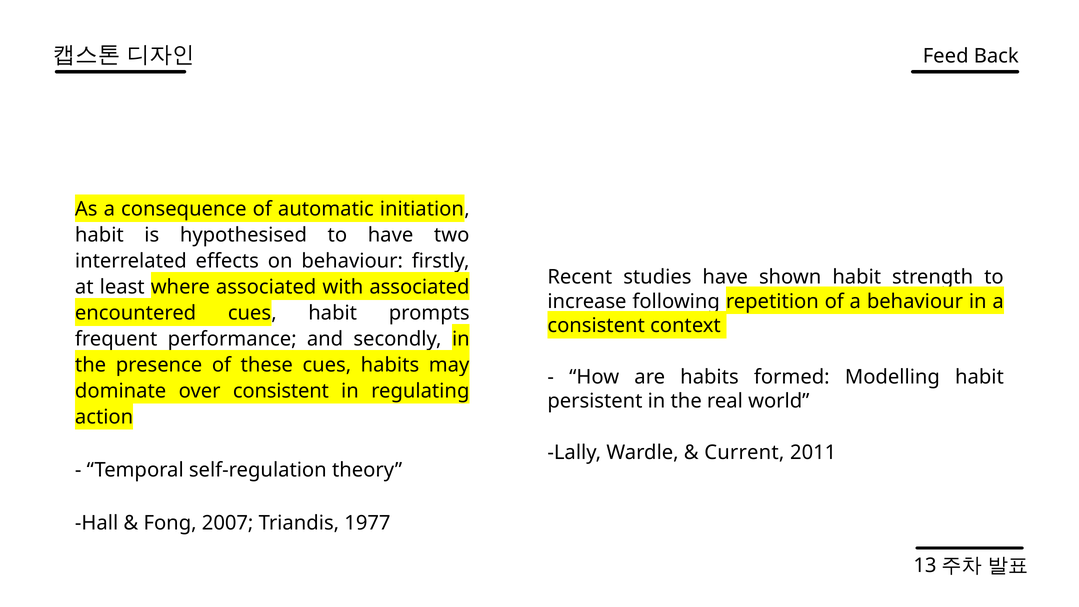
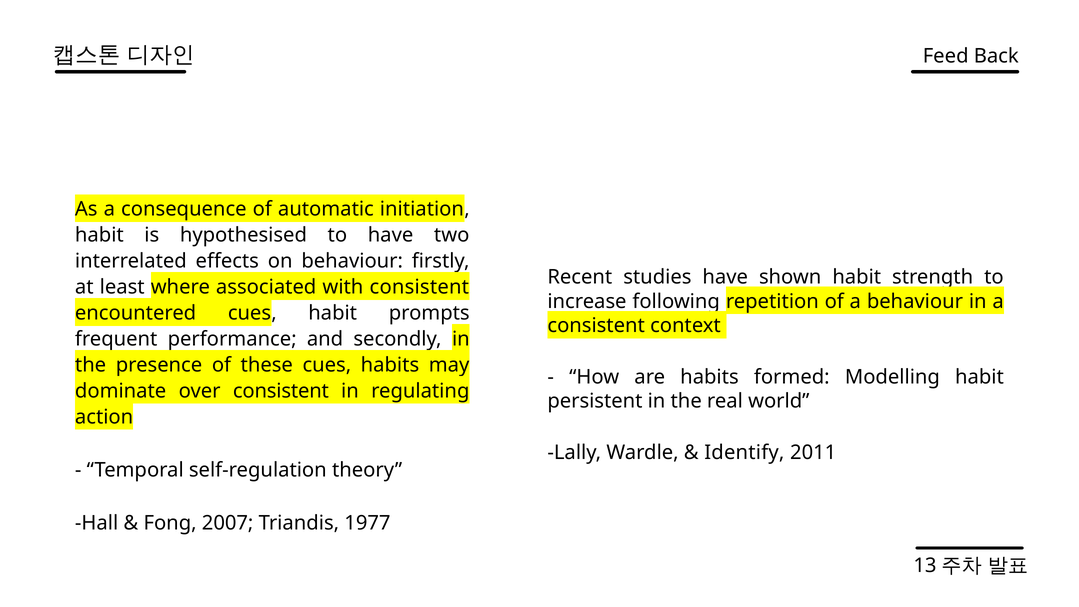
with associated: associated -> consistent (419, 287)
Current: Current -> Identify (744, 452)
